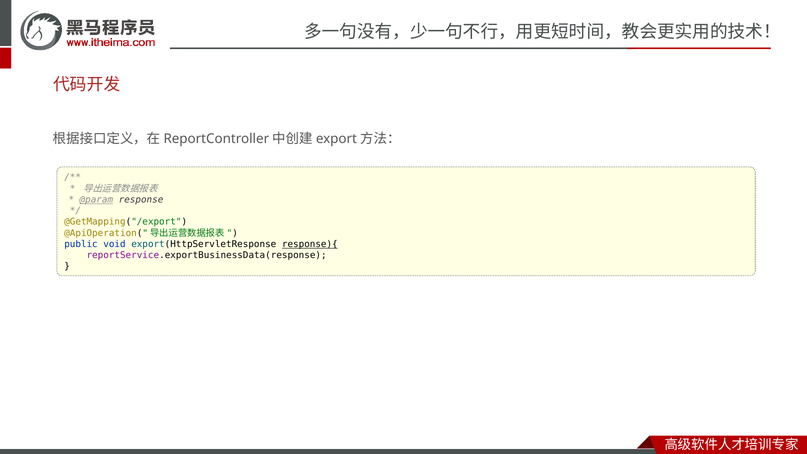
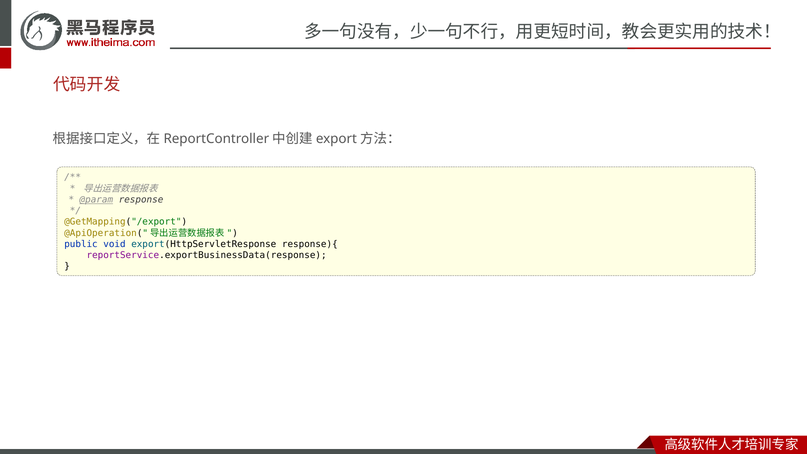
response){ underline: present -> none (310, 244)
